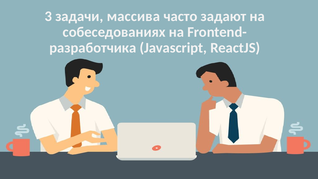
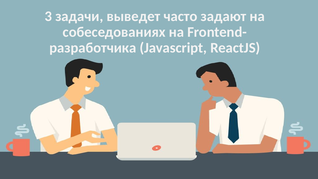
массива: массива -> выведет (133, 16)
